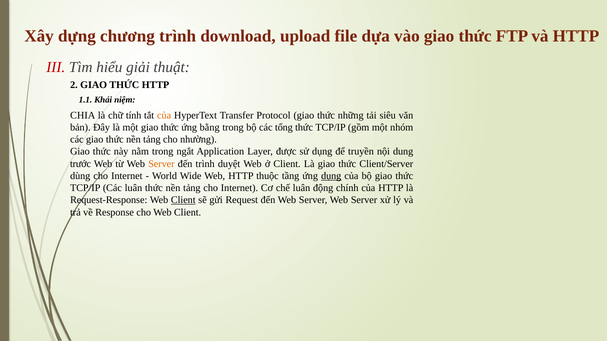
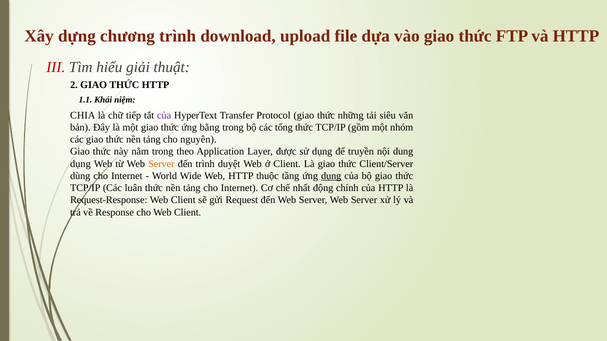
tính: tính -> tiếp (134, 115)
của colour: orange -> purple (164, 115)
nhường: nhường -> nguyên (198, 140)
ngắt: ngắt -> theo (185, 152)
trước: trước -> dụng (80, 164)
chế luân: luân -> nhất (302, 188)
Client underline: present -> none (183, 200)
